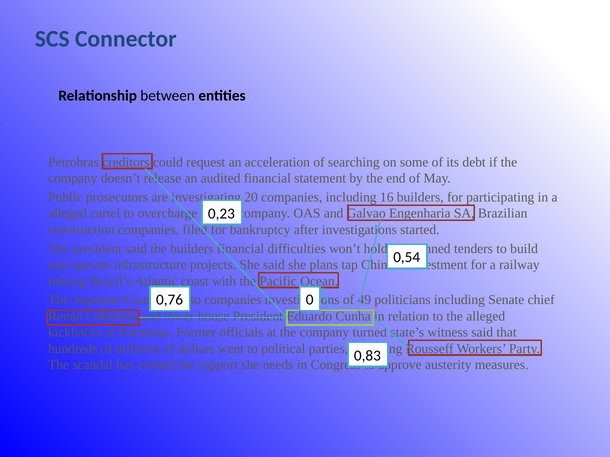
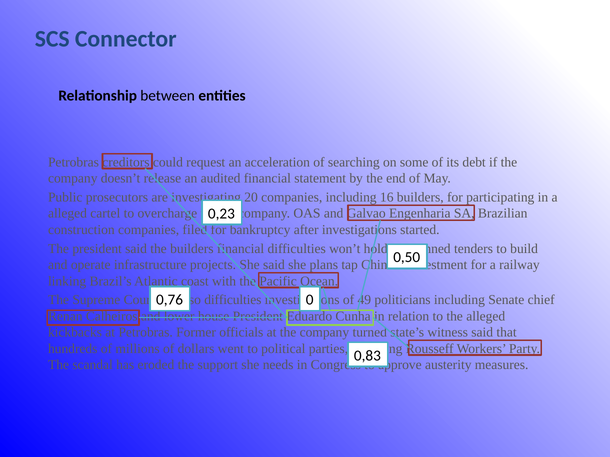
0,54: 0,54 -> 0,50 (407, 258)
companies: companies -> difficulties (233, 300)
